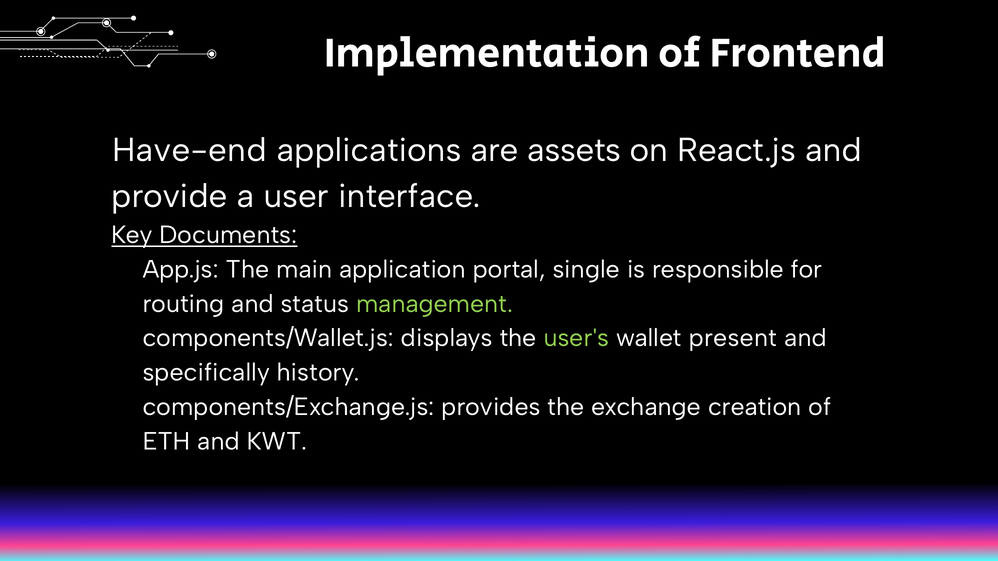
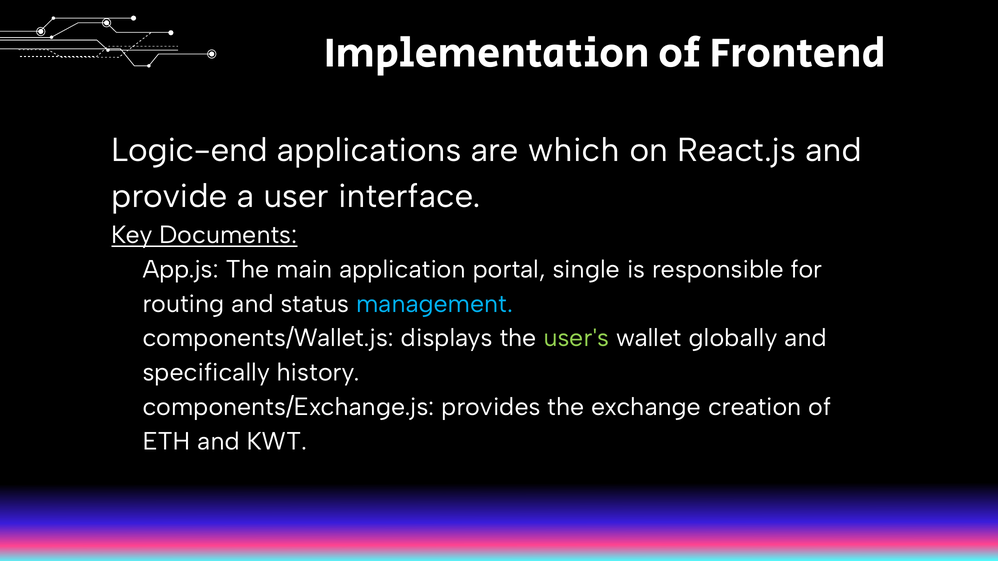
Have-end: Have-end -> Logic-end (190, 150)
assets: assets -> which (574, 150)
management colour: light green -> light blue (435, 304)
present: present -> globally (733, 338)
